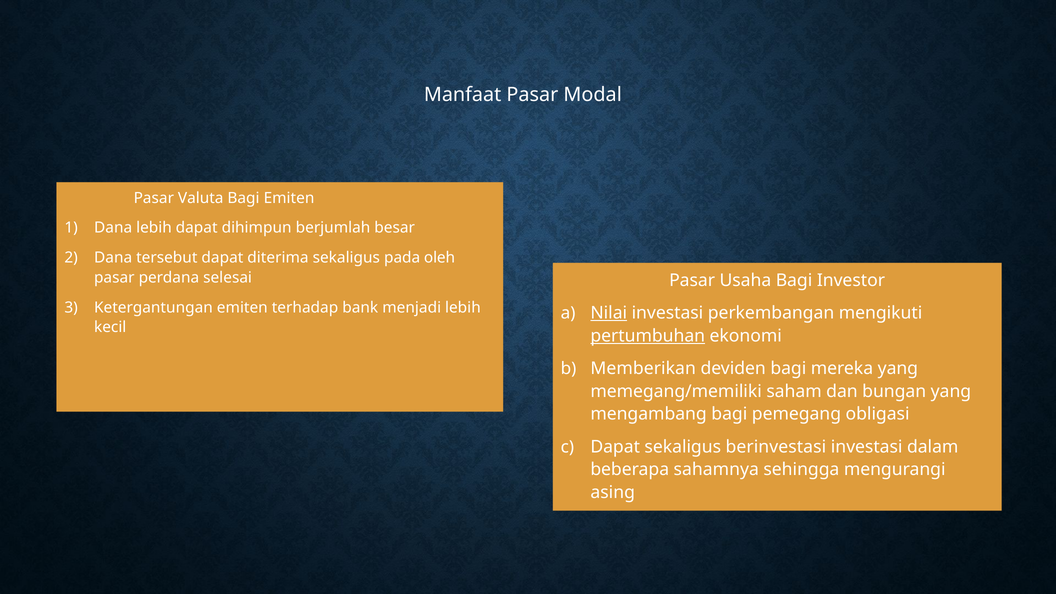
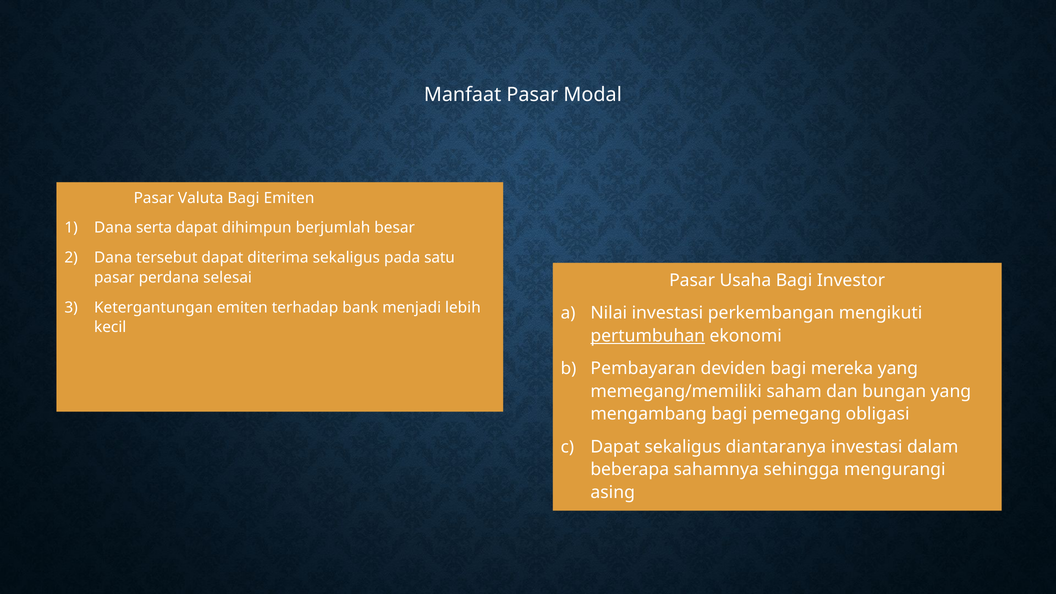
Dana lebih: lebih -> serta (154, 228)
oleh: oleh -> satu (440, 258)
Nilai underline: present -> none (609, 313)
Memberikan: Memberikan -> Pembayaran (643, 368)
berinvestasi: berinvestasi -> diantaranya (776, 447)
